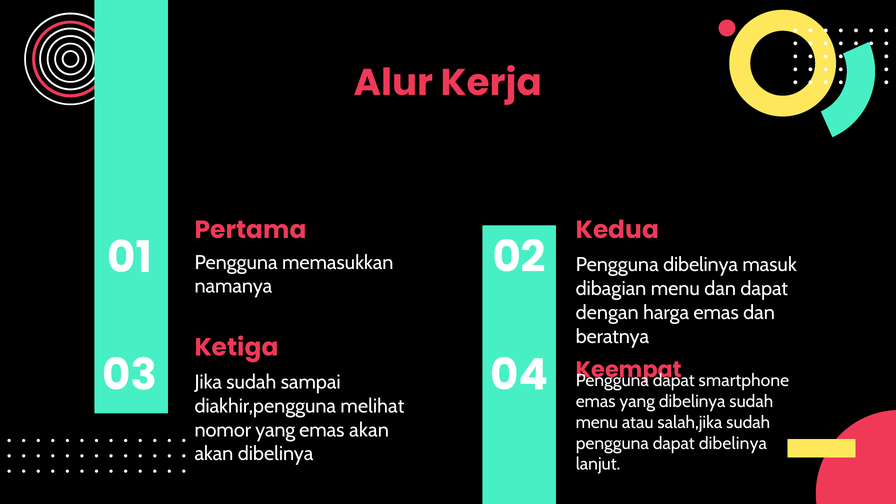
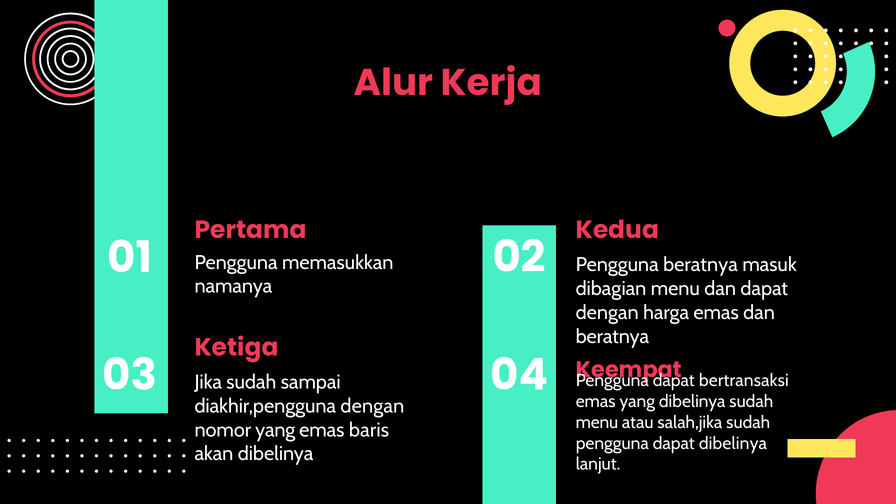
Pengguna dibelinya: dibelinya -> beratnya (701, 265)
smartphone: smartphone -> bertransaksi (744, 381)
diakhir,pengguna melihat: melihat -> dengan (372, 406)
emas akan: akan -> baris (369, 430)
